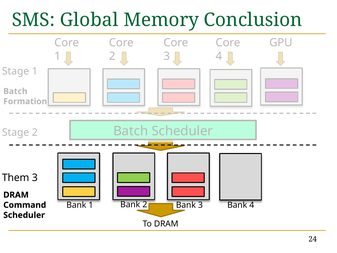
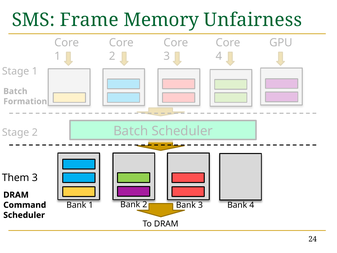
Global: Global -> Frame (89, 20)
Conclusion: Conclusion -> Unfairness (253, 20)
